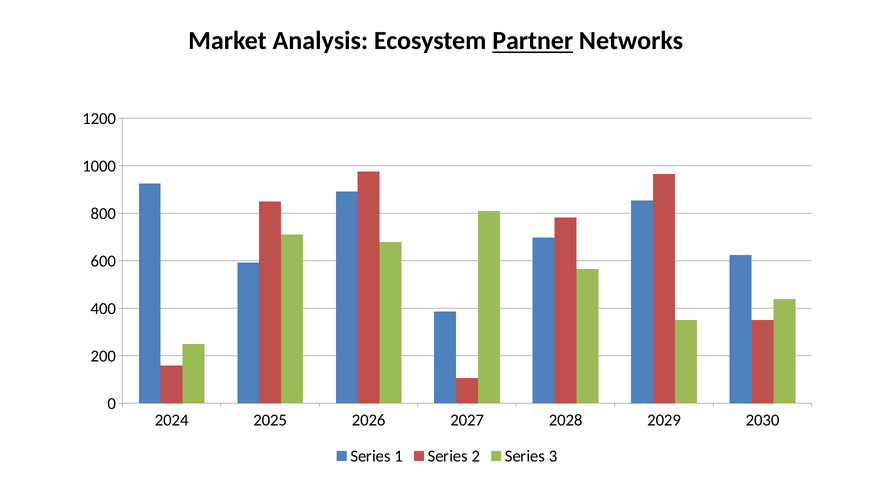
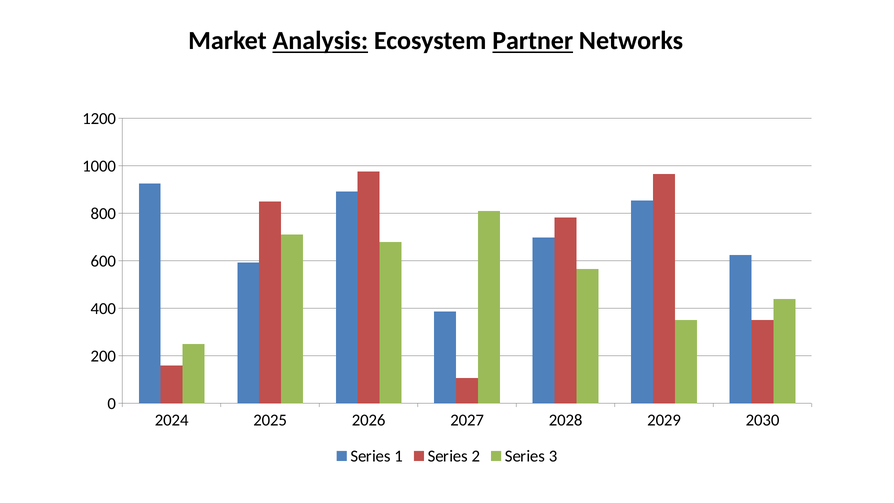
Analysis underline: none -> present (320, 41)
